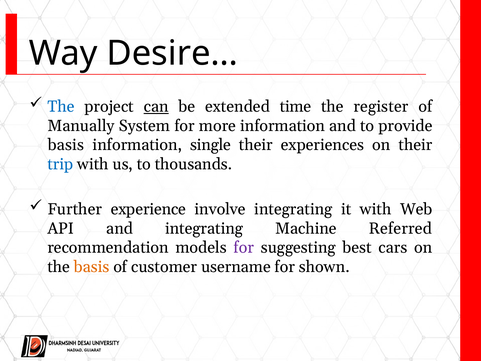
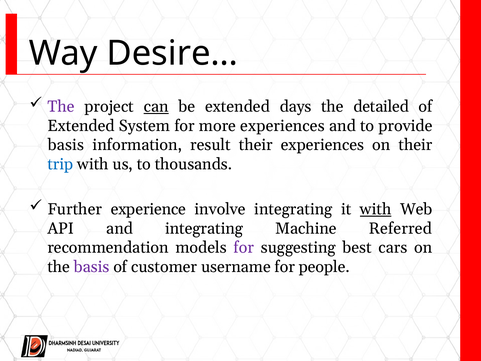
The colour: blue -> purple (61, 106)
time: time -> days (296, 106)
register: register -> detailed (381, 106)
Manually: Manually -> Extended (81, 126)
more information: information -> experiences (283, 126)
single: single -> result (210, 145)
with underline: none -> present (376, 209)
basis colour: orange -> purple (92, 267)
shown: shown -> people (324, 267)
